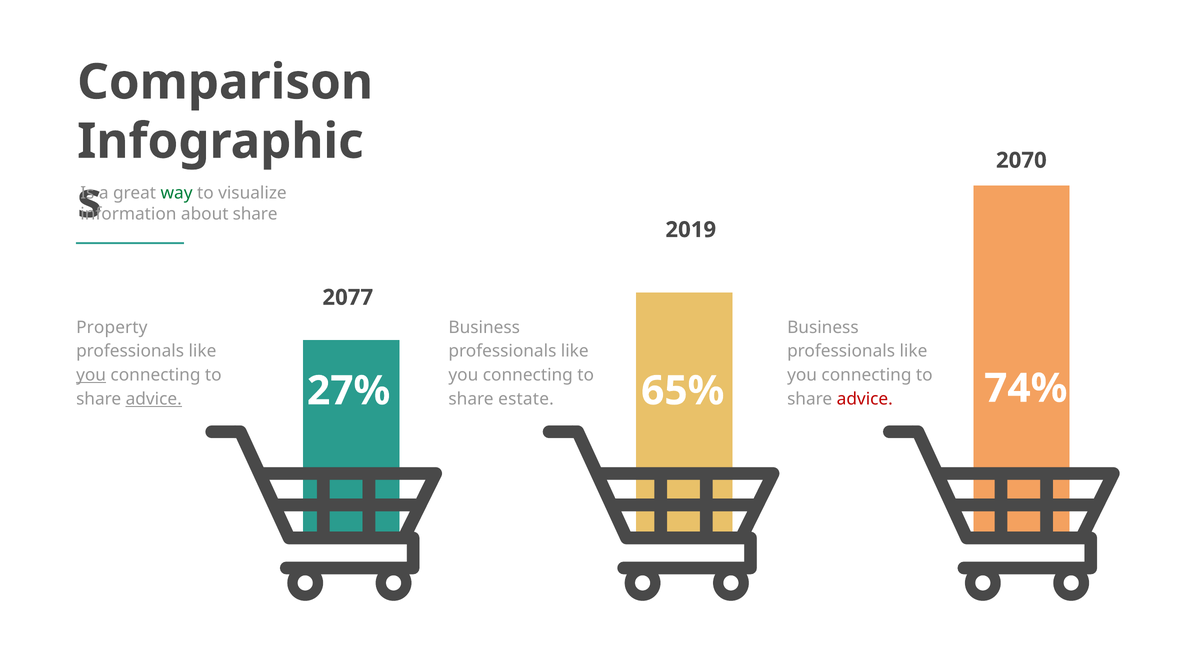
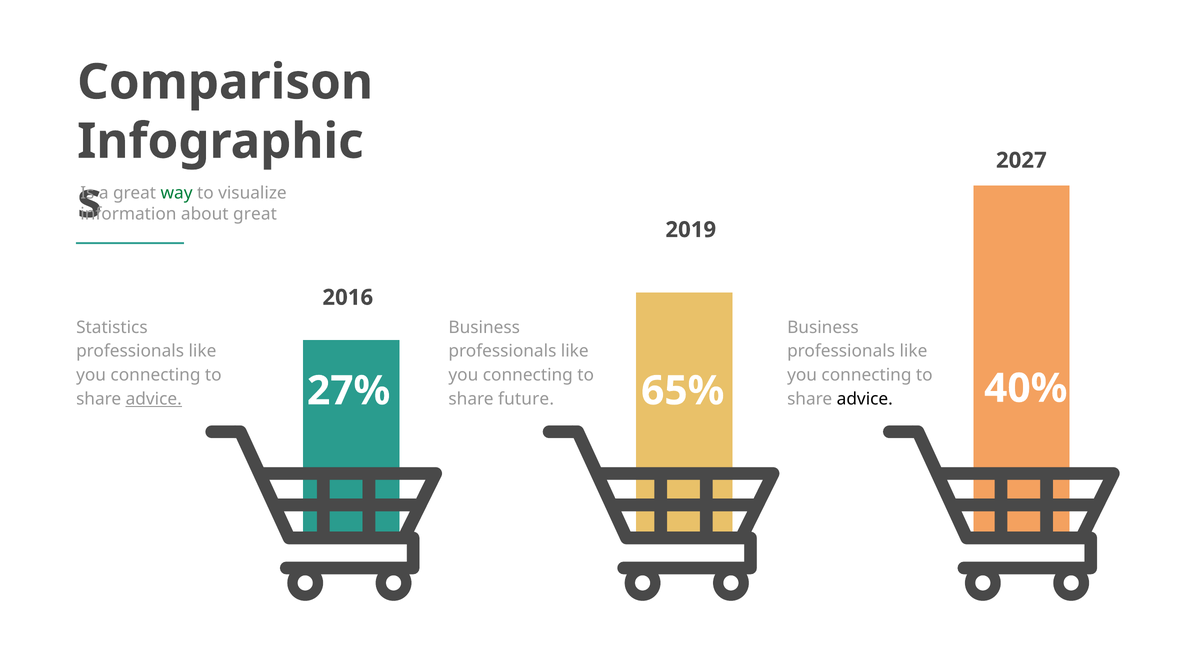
2070: 2070 -> 2027 (1021, 160)
about share: share -> great (255, 214)
2077: 2077 -> 2016 (348, 297)
Property: Property -> Statistics (112, 327)
you underline: present -> none (91, 375)
74%: 74% -> 40% (1026, 388)
estate: estate -> future (526, 399)
advice colour: red -> black (865, 399)
